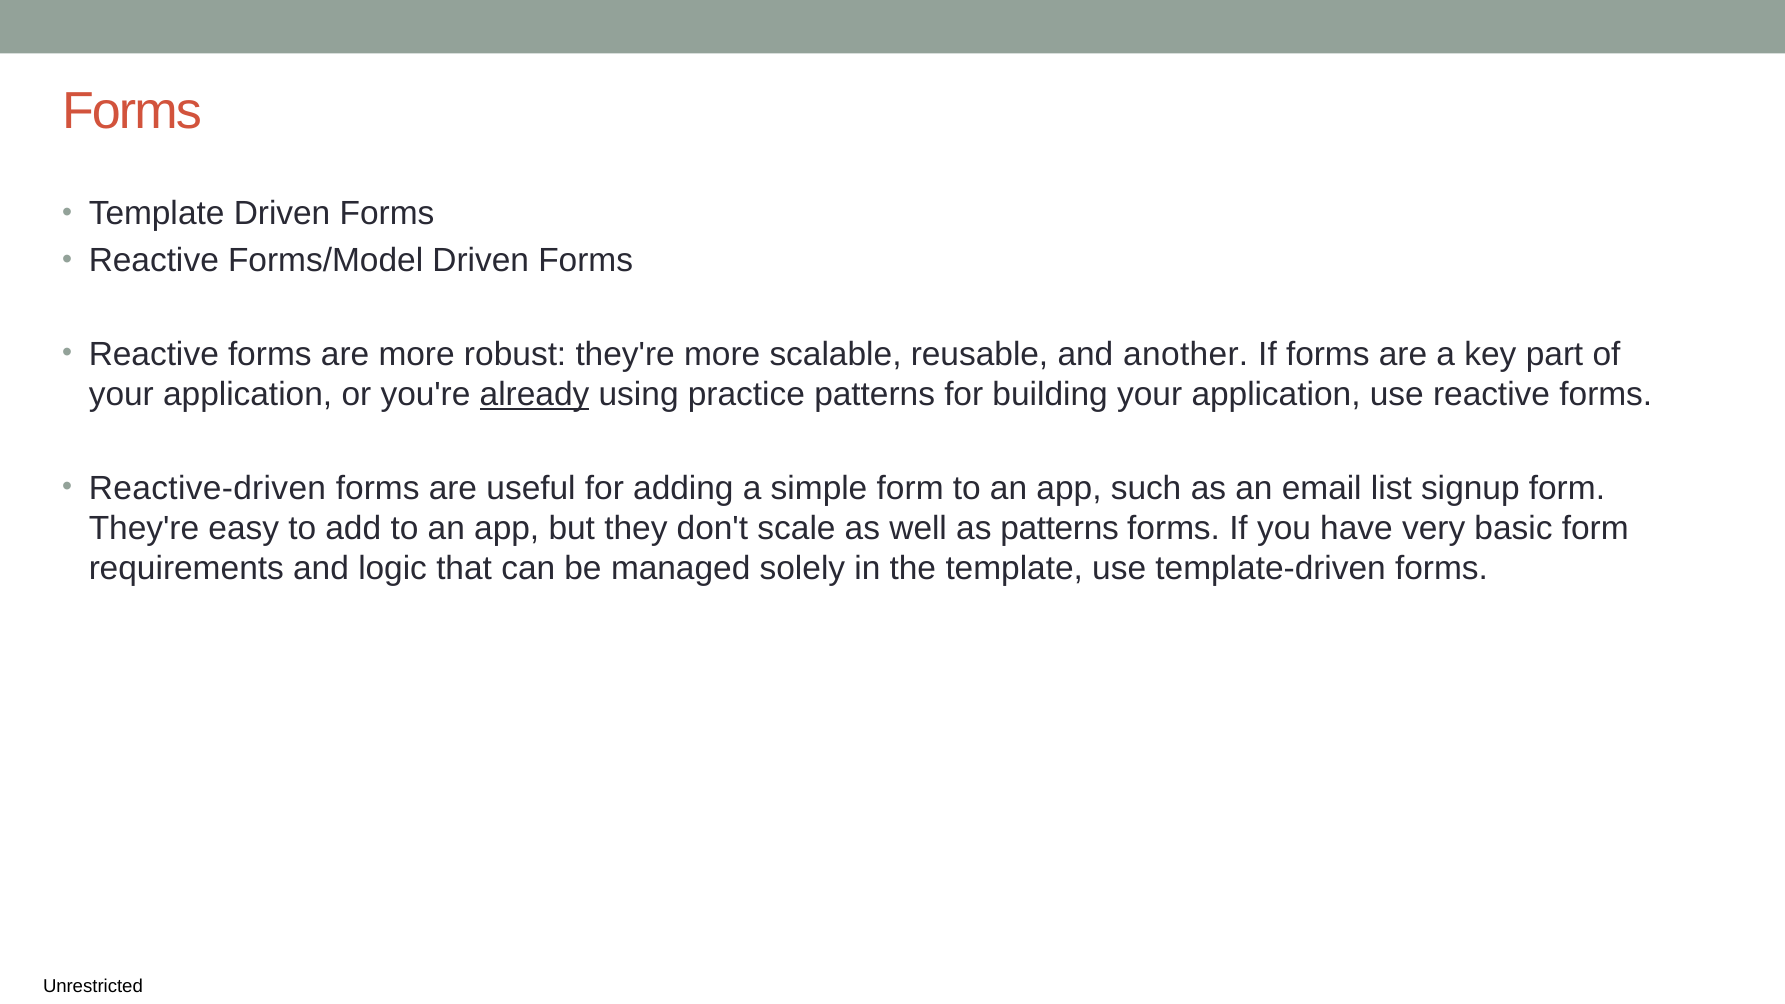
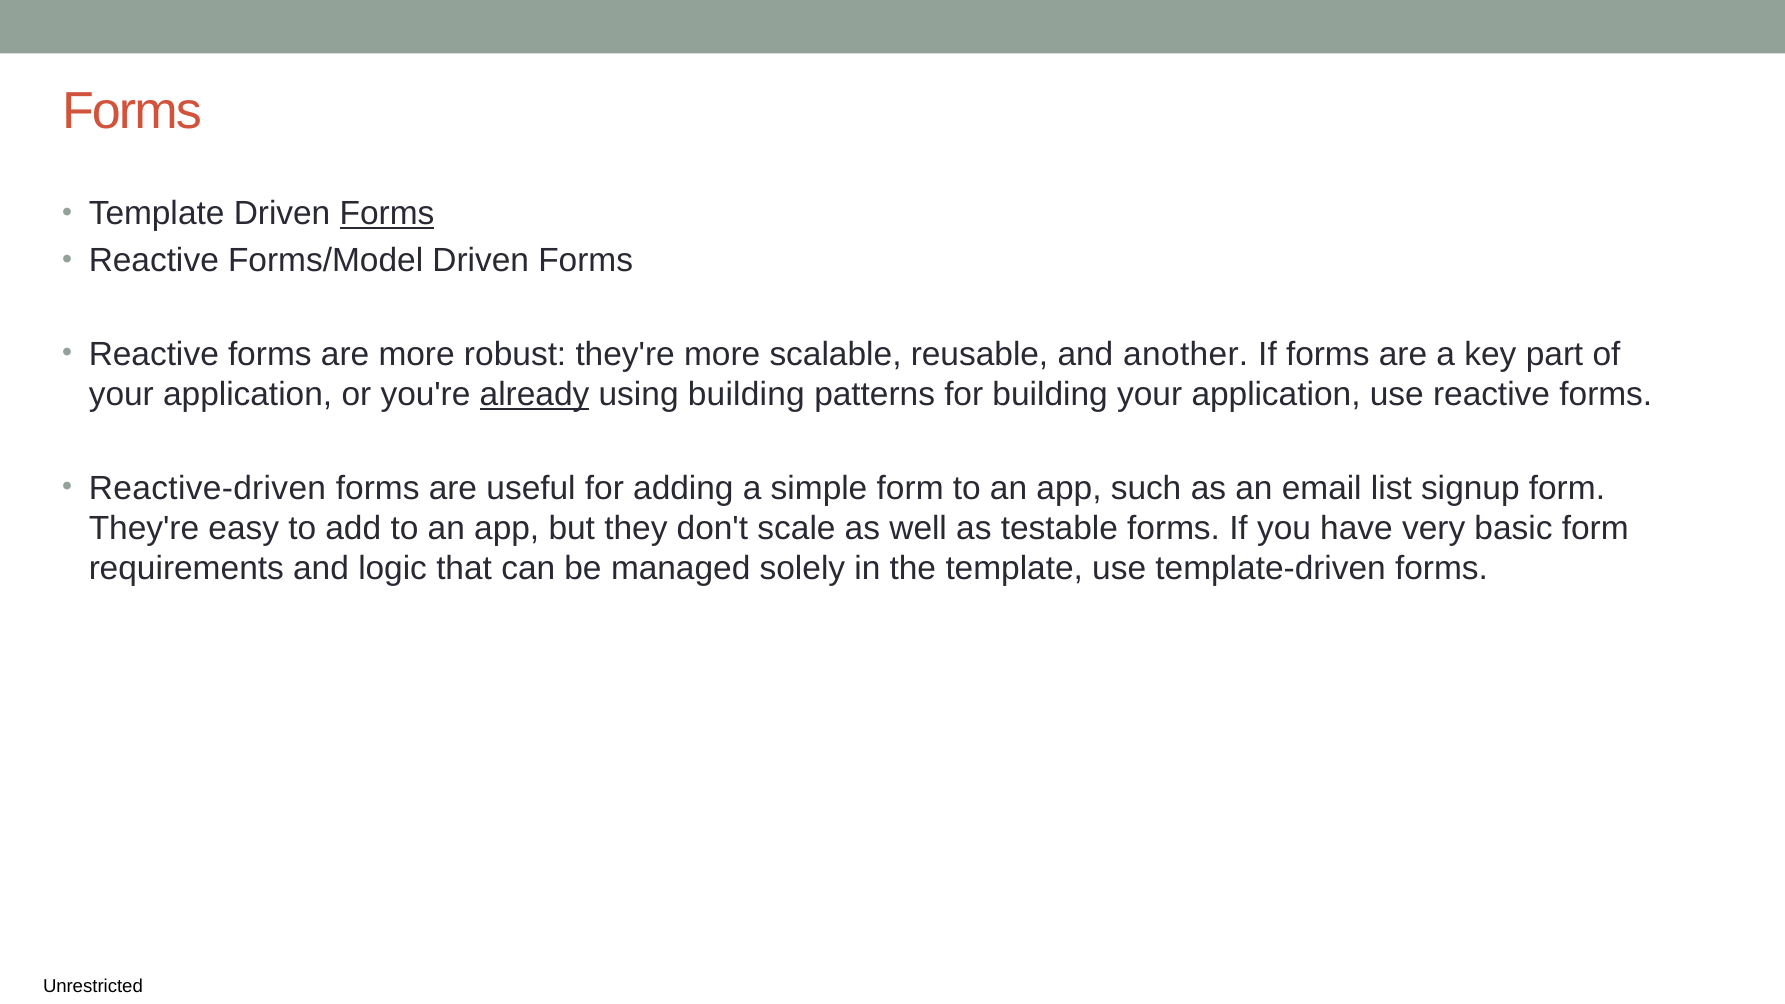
Forms underline: none -> present (387, 214)
using practice: practice -> building (746, 395)
as patterns: patterns -> testable (1059, 528)
